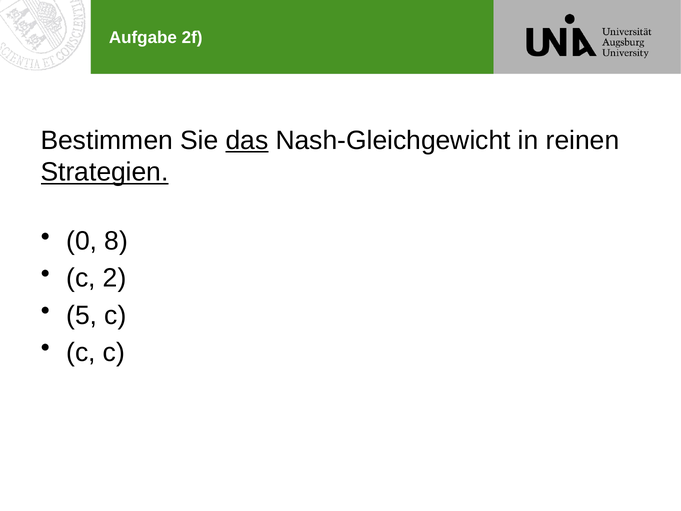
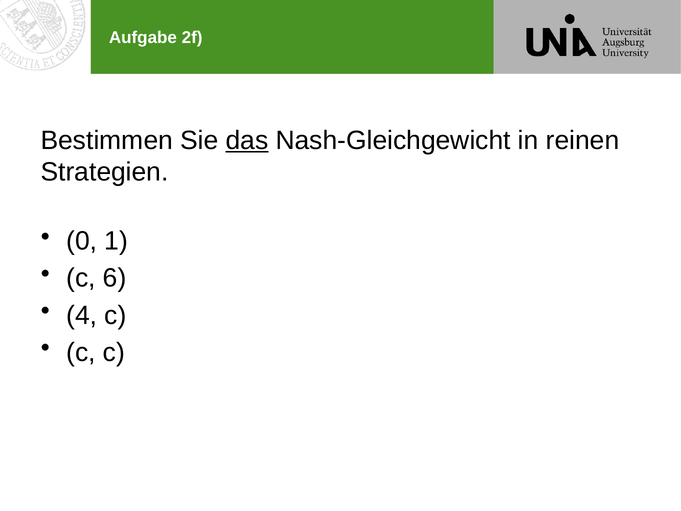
Strategien underline: present -> none (105, 172)
8: 8 -> 1 (116, 241)
2: 2 -> 6 (115, 278)
5: 5 -> 4 (82, 315)
